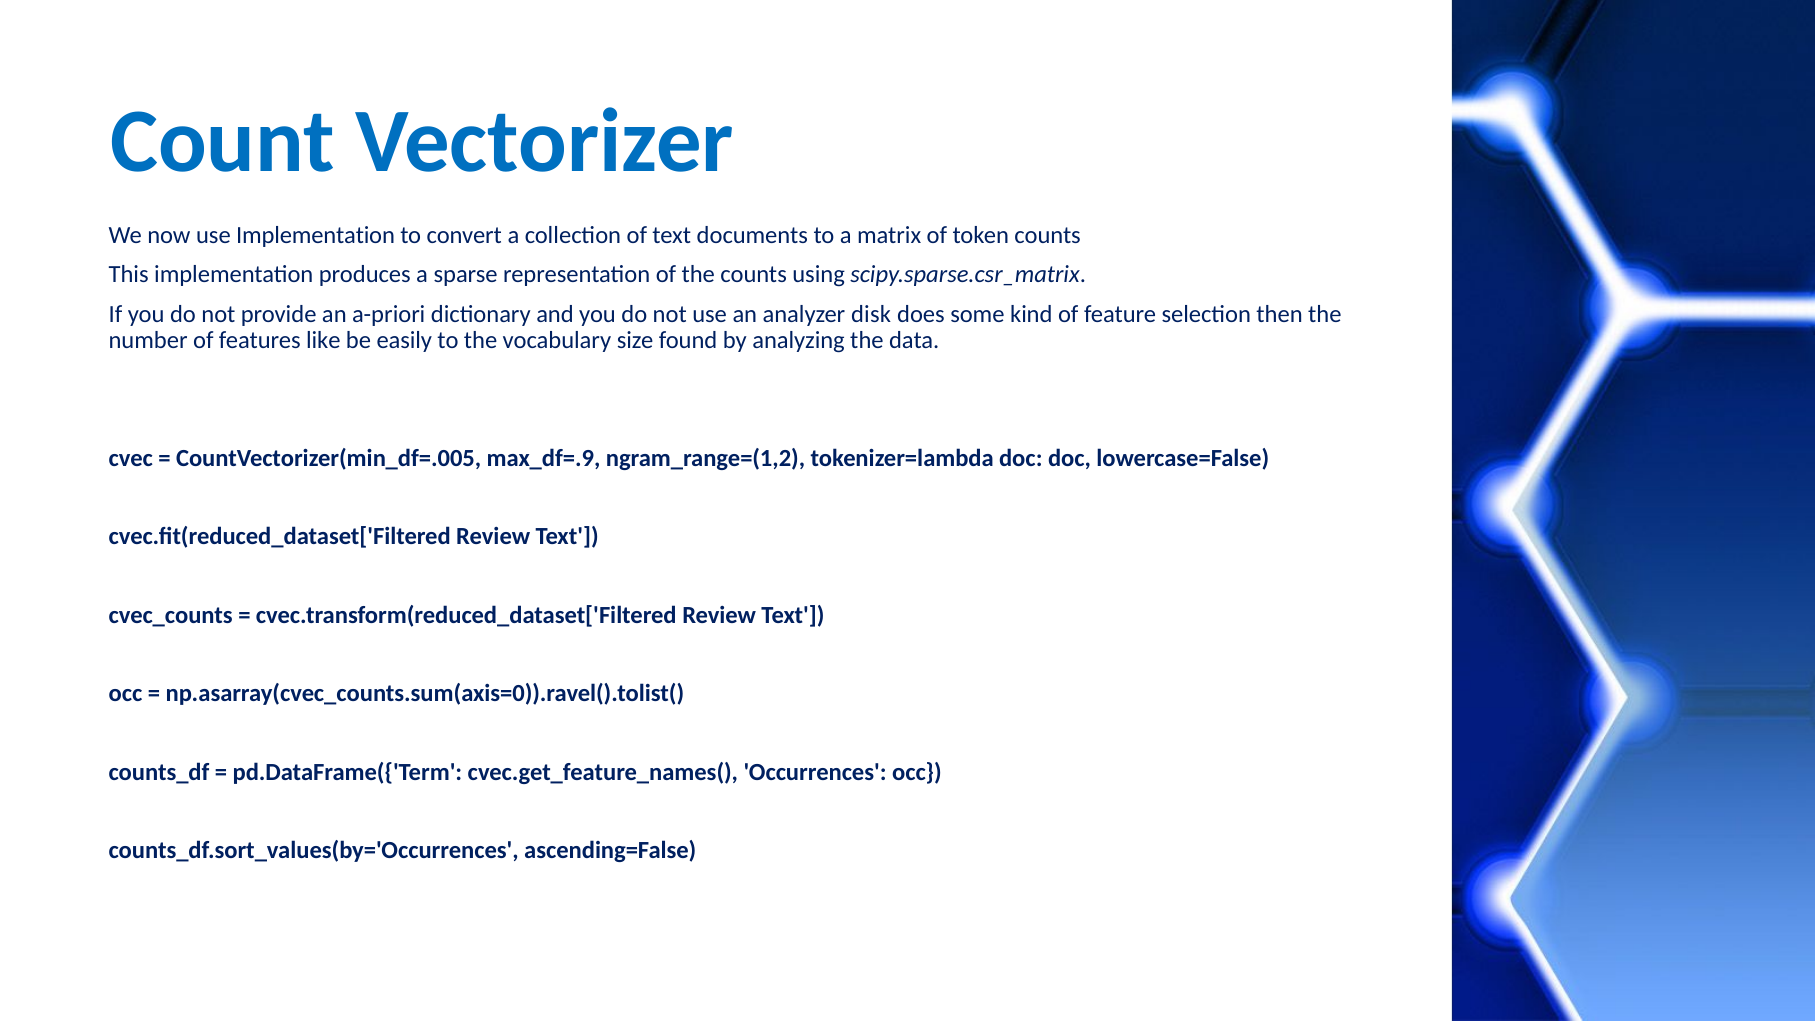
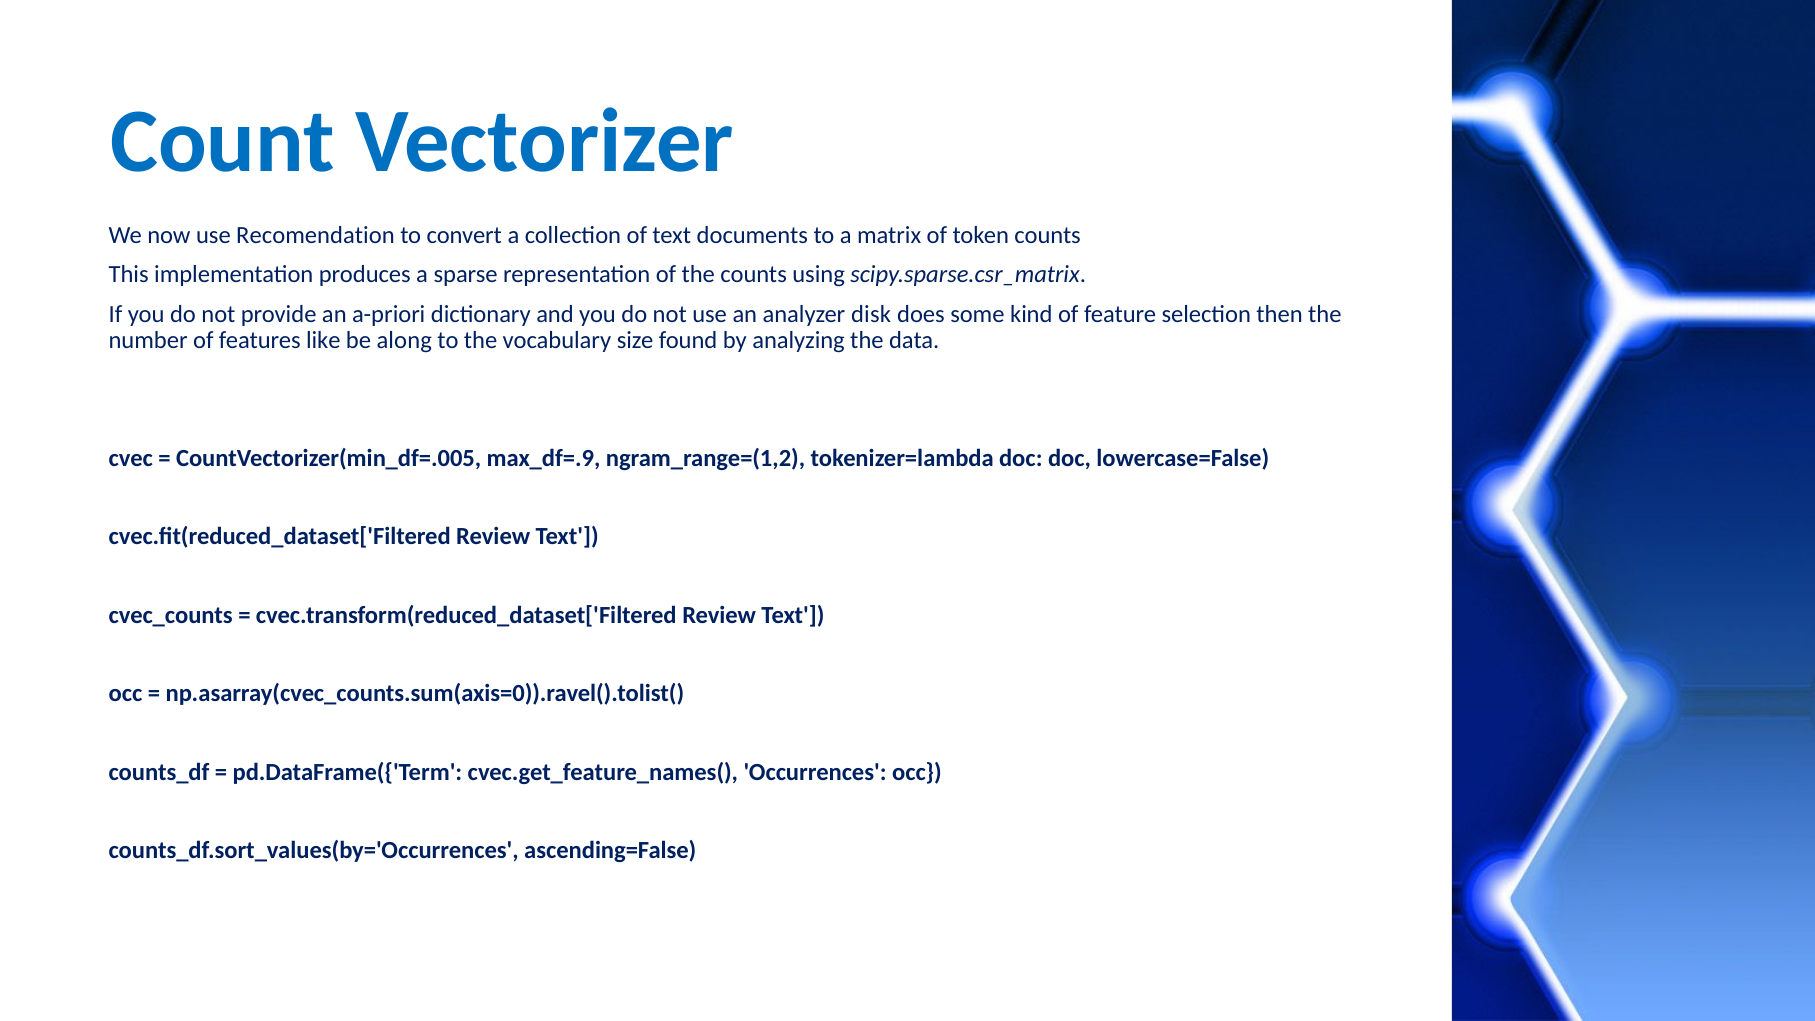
use Implementation: Implementation -> Recomendation (315, 236)
easily: easily -> along (404, 341)
